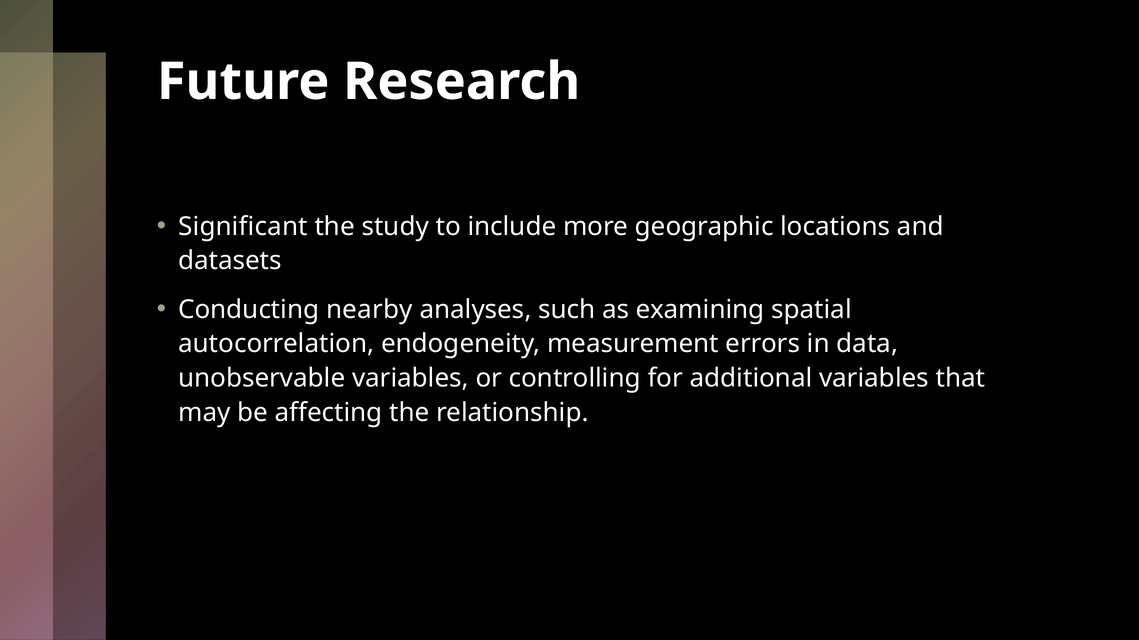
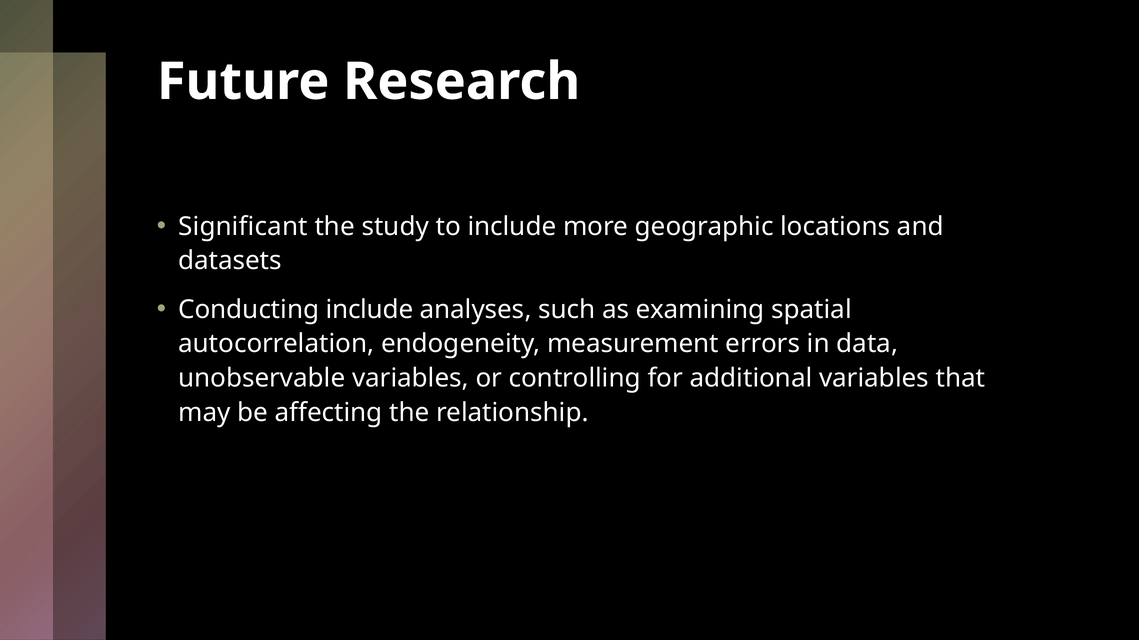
Conducting nearby: nearby -> include (370, 310)
